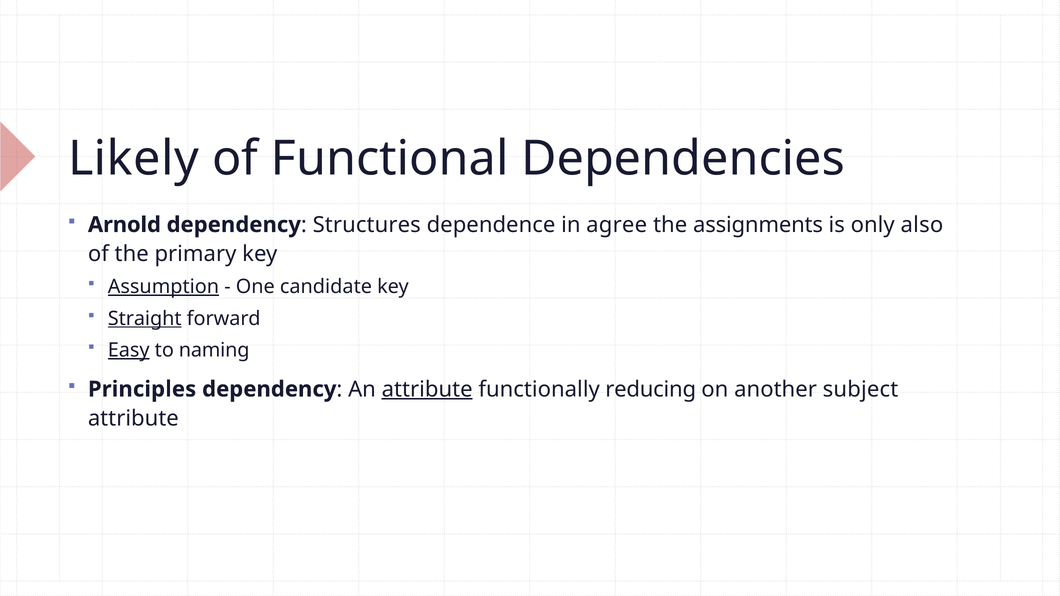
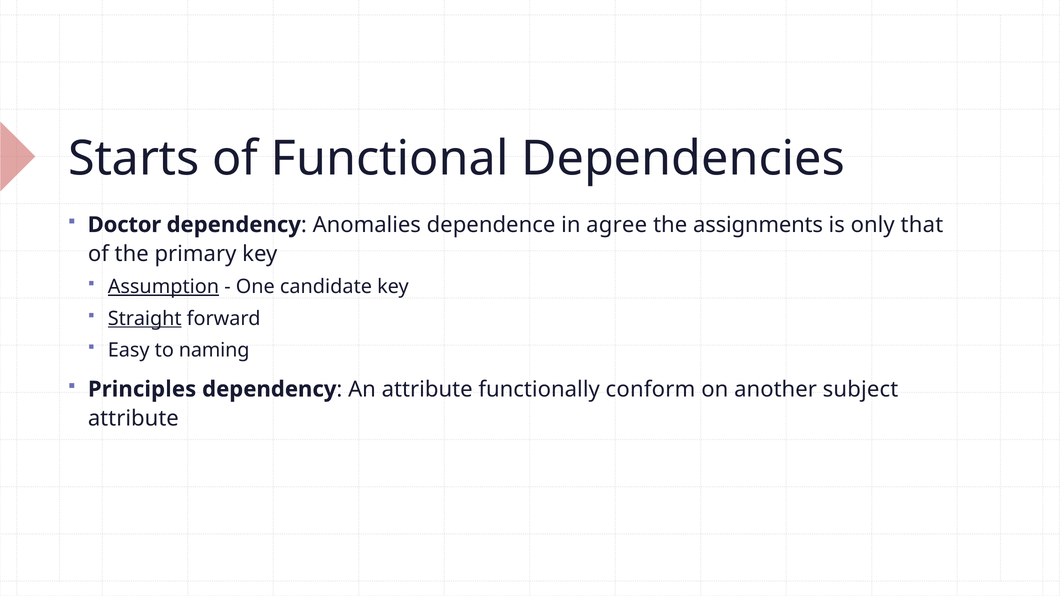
Likely: Likely -> Starts (134, 159)
Arnold: Arnold -> Doctor (124, 225)
Structures: Structures -> Anomalies (367, 225)
also: also -> that (922, 225)
Easy underline: present -> none (129, 350)
attribute underline: present -> none (427, 389)
reducing: reducing -> conform (650, 389)
